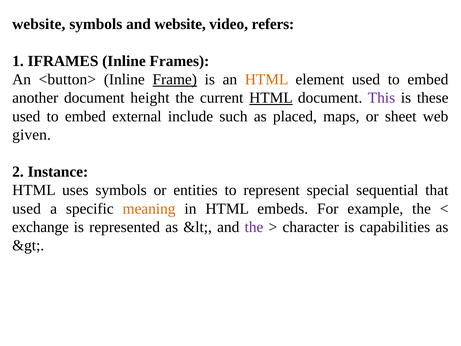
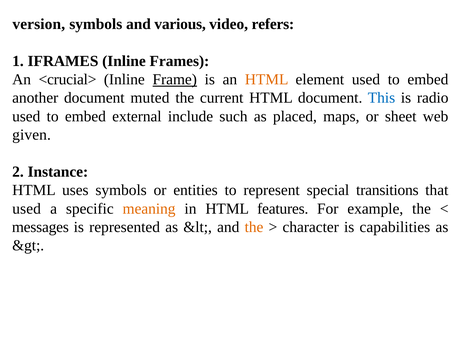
website: website -> version (39, 24)
and website: website -> various (180, 24)
<button>: <button> -> <crucial> (68, 79)
height: height -> muted (150, 98)
HTML underline: present -> none (271, 98)
This colour: purple -> blue (381, 98)
these: these -> radio (433, 98)
sequential: sequential -> transitions (387, 190)
embeds: embeds -> features (283, 208)
exchange: exchange -> messages (40, 227)
the colour: purple -> orange (254, 227)
